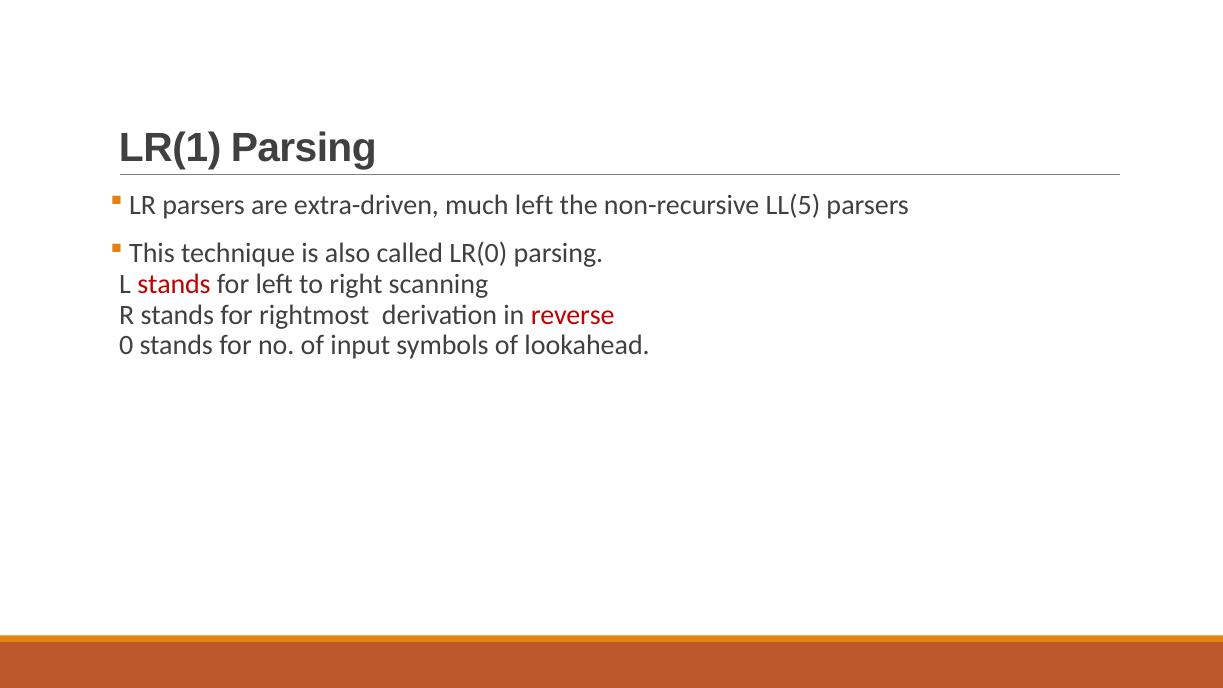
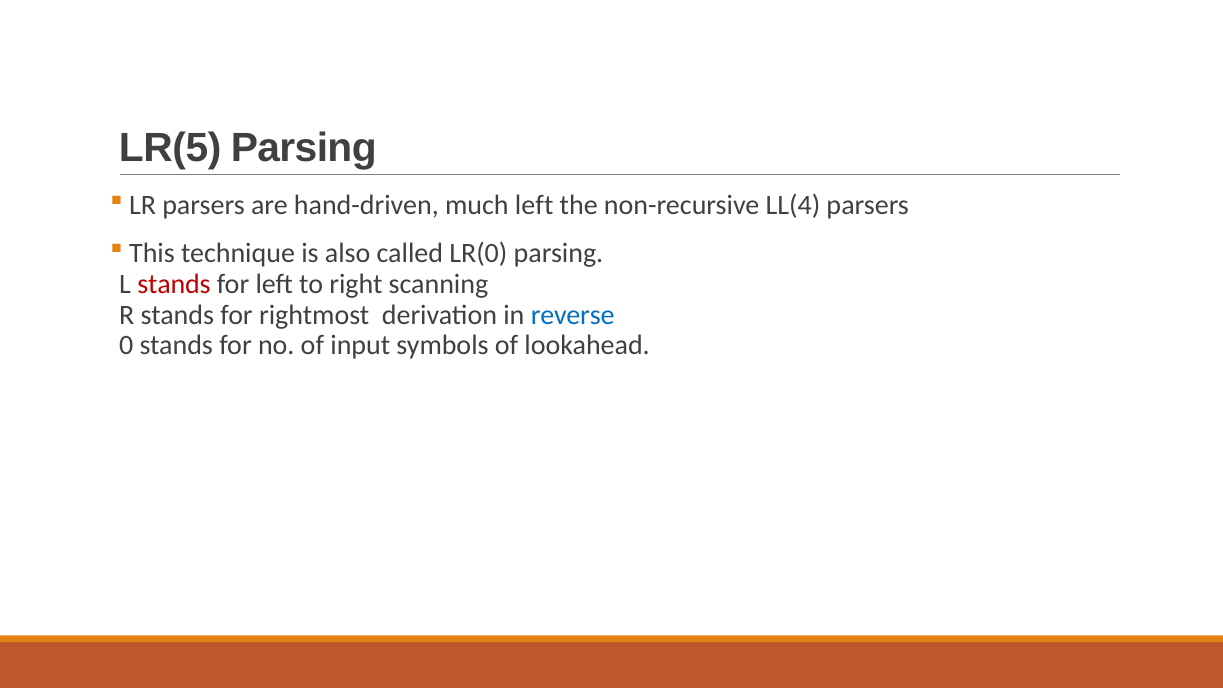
LR(1: LR(1 -> LR(5 (170, 148)
extra-driven: extra-driven -> hand-driven (366, 205)
LL(5: LL(5 -> LL(4 (793, 205)
reverse colour: red -> blue (573, 315)
